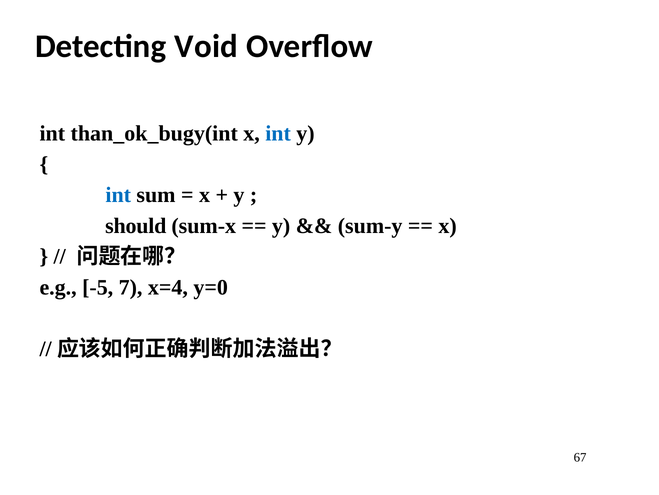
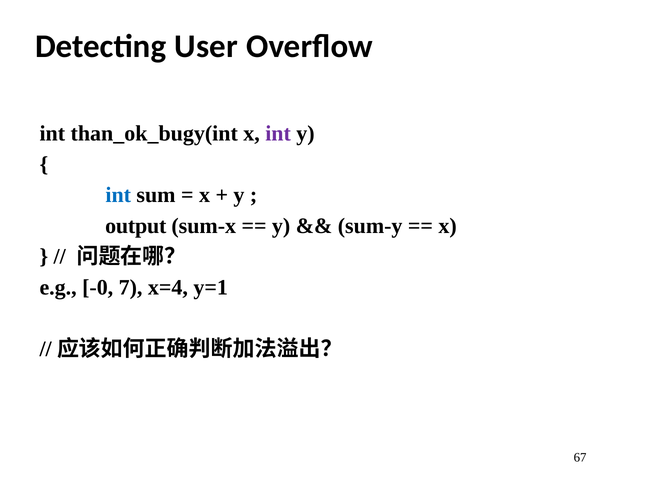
Void: Void -> User (206, 46)
int colour: blue -> purple (278, 133)
should: should -> output (136, 226)
-5: -5 -> -0 (98, 287)
y=0: y=0 -> y=1 (211, 287)
